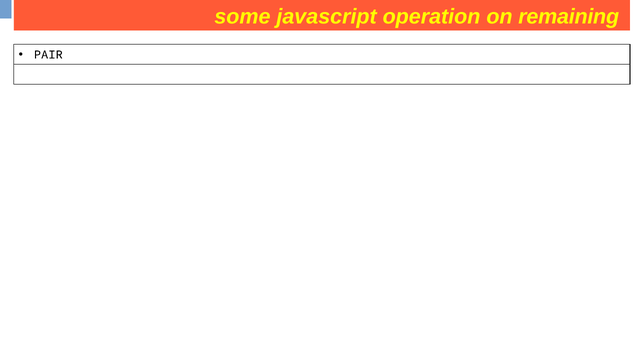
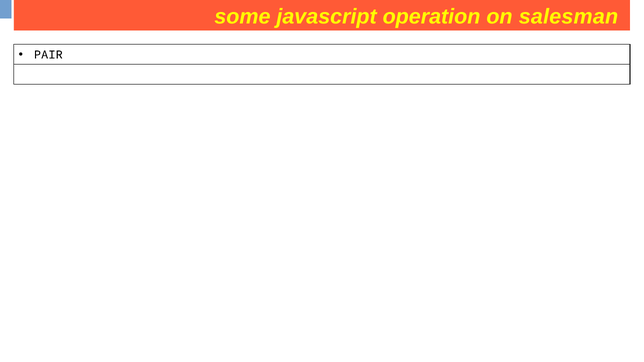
remaining: remaining -> salesman (568, 17)
